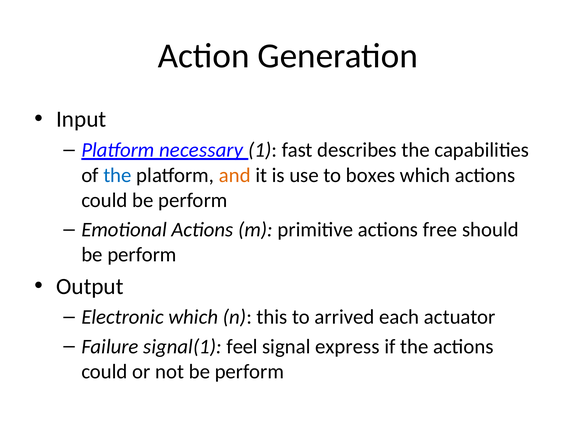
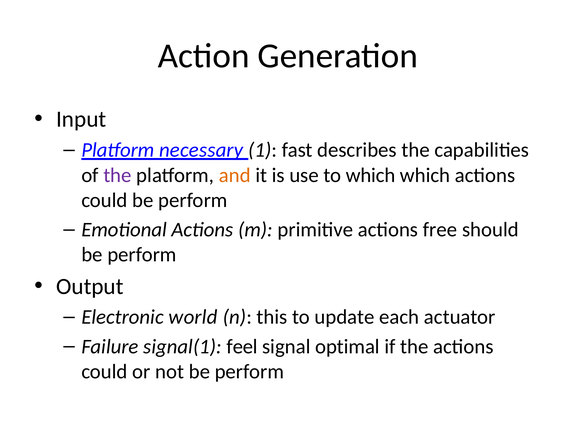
the colour: blue -> purple (117, 175)
to boxes: boxes -> which (371, 175)
Electronic which: which -> world (193, 317)
arrived: arrived -> update (345, 317)
express: express -> optimal (347, 347)
